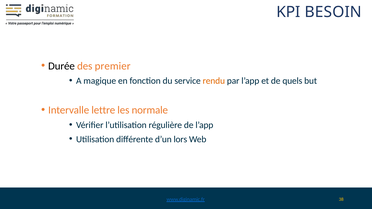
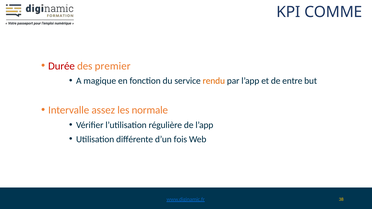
BESOIN: BESOIN -> COMME (333, 12)
Durée colour: black -> red (62, 66)
quels: quels -> entre (292, 81)
lettre: lettre -> assez (103, 110)
lors: lors -> fois (180, 139)
